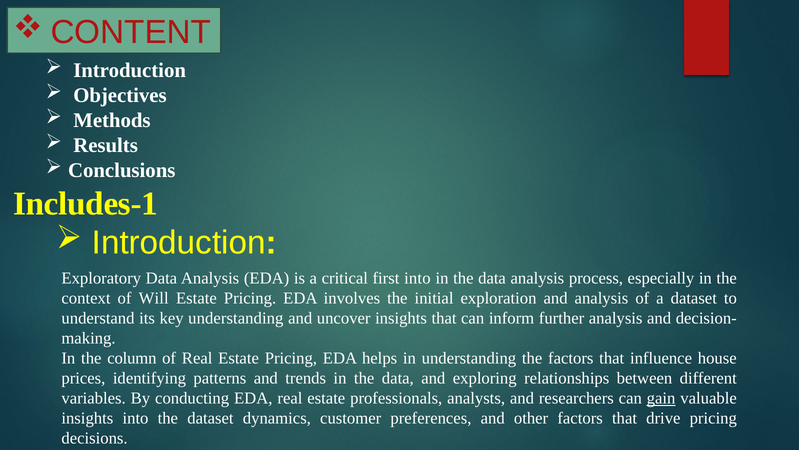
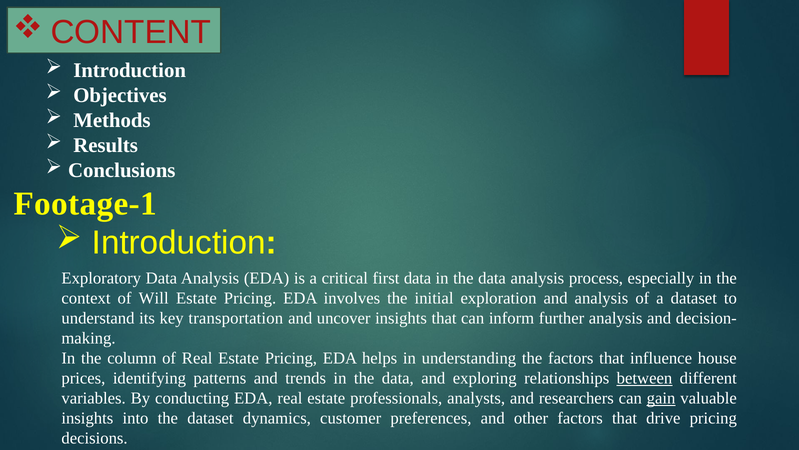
Includes-1: Includes-1 -> Footage-1 (85, 204)
first into: into -> data (418, 278)
key understanding: understanding -> transportation (236, 318)
between underline: none -> present (644, 378)
